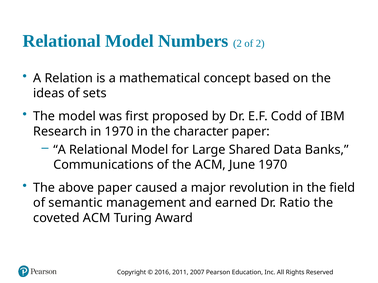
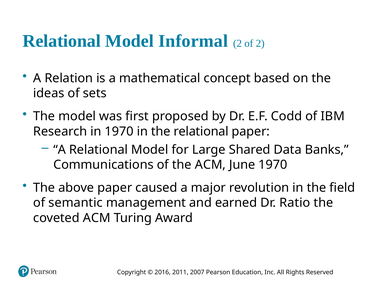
Numbers: Numbers -> Informal (193, 41)
the character: character -> relational (201, 132)
